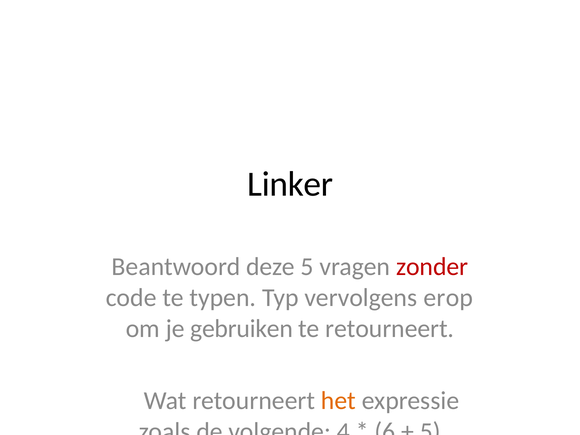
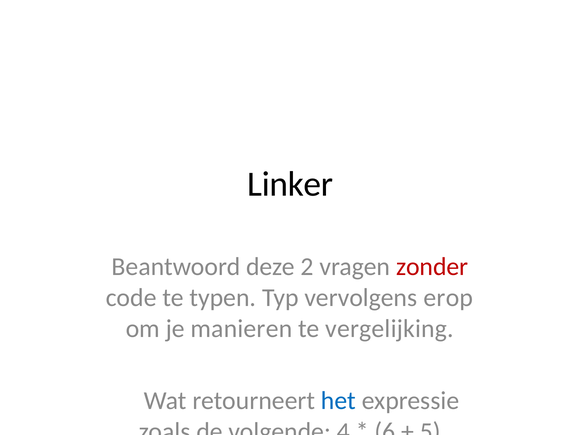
deze 5: 5 -> 2 (307, 267)
gebruiken: gebruiken -> manieren (241, 329)
te retourneert: retourneert -> vergelijking (390, 329)
het colour: orange -> blue (338, 401)
